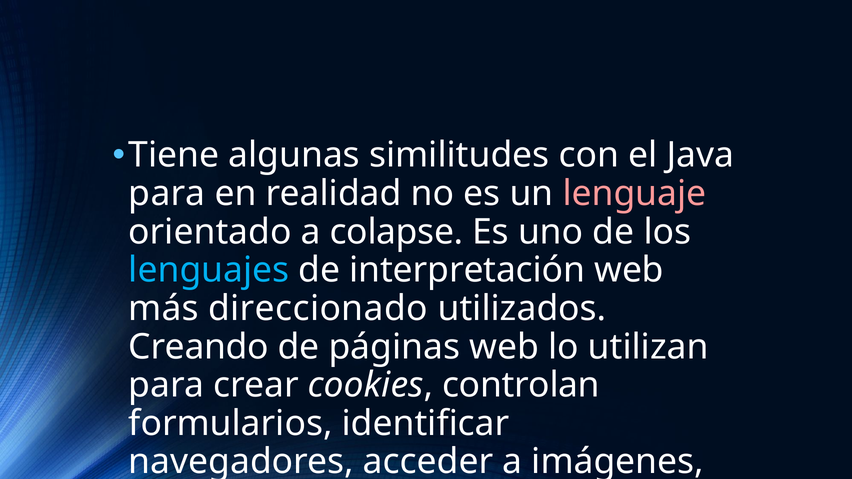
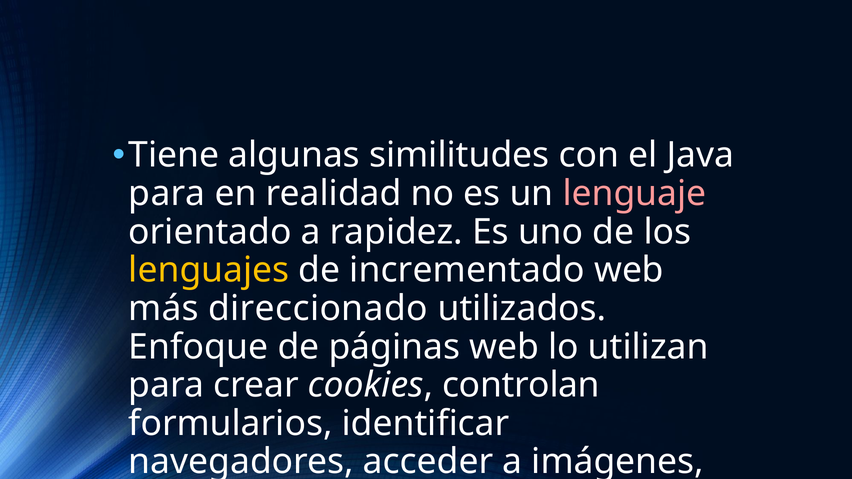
colapse: colapse -> rapidez (396, 232)
lenguajes colour: light blue -> yellow (209, 270)
interpretación: interpretación -> incrementado (467, 270)
Creando: Creando -> Enfoque (198, 347)
